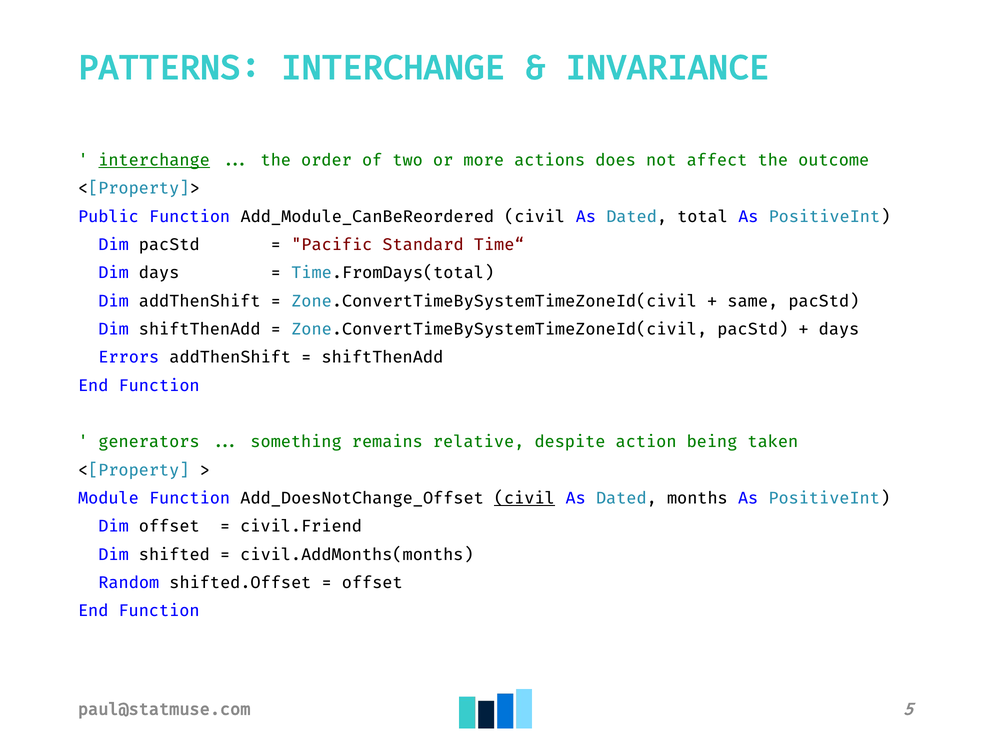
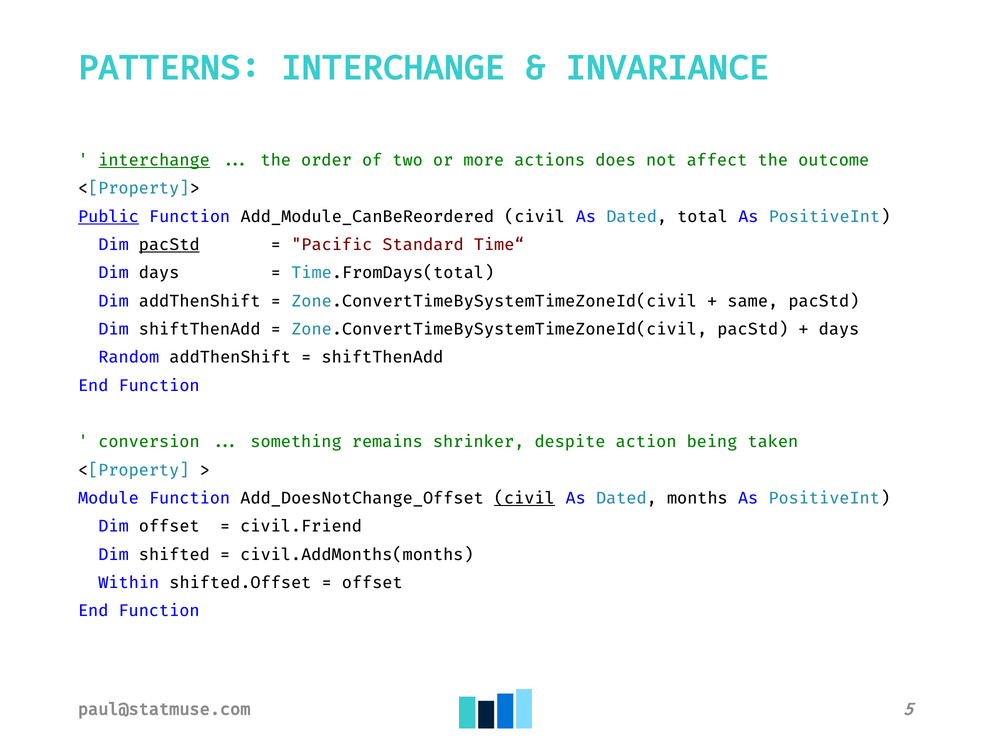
Public underline: none -> present (108, 217)
pacStd underline: none -> present (169, 245)
Errors: Errors -> Random (129, 358)
generators: generators -> conversion (149, 442)
relative: relative -> shrinker (479, 442)
Random: Random -> Within (129, 583)
